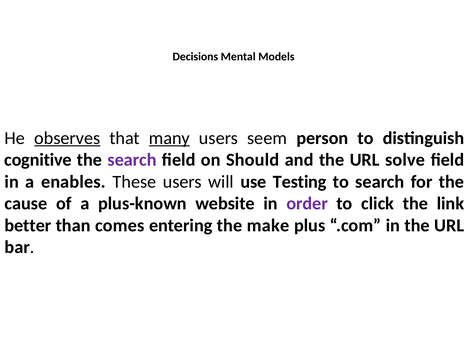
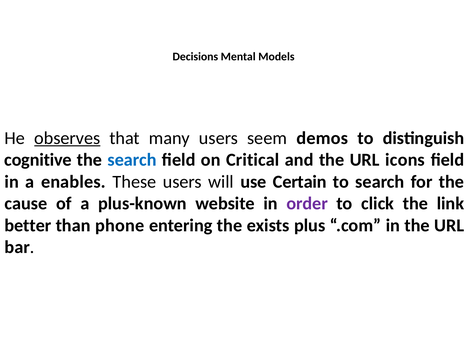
many underline: present -> none (169, 138)
person: person -> demos (322, 138)
search colour: purple -> blue (132, 160)
Should: Should -> Critical (253, 160)
solve: solve -> icons (405, 160)
Testing: Testing -> Certain (300, 182)
comes: comes -> phone (120, 226)
make: make -> exists (268, 226)
